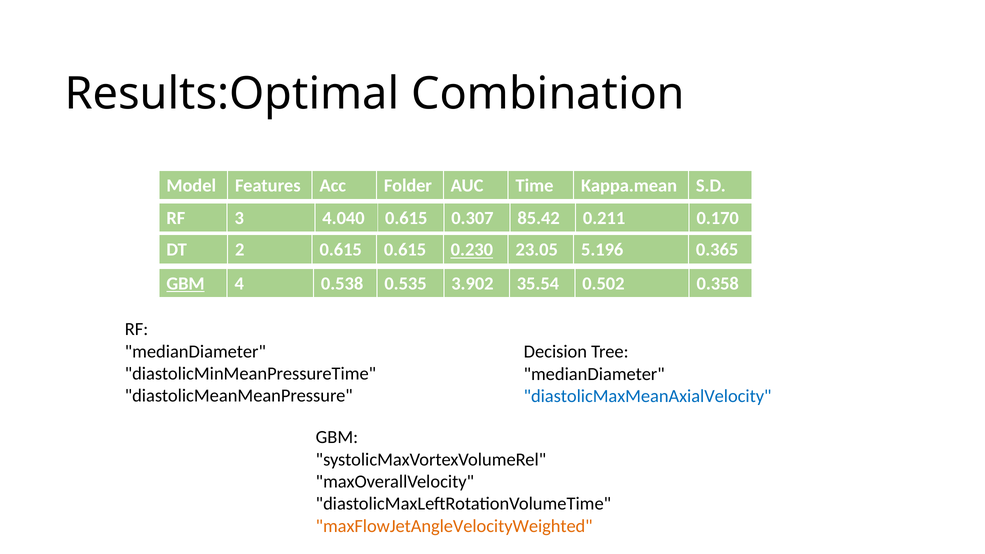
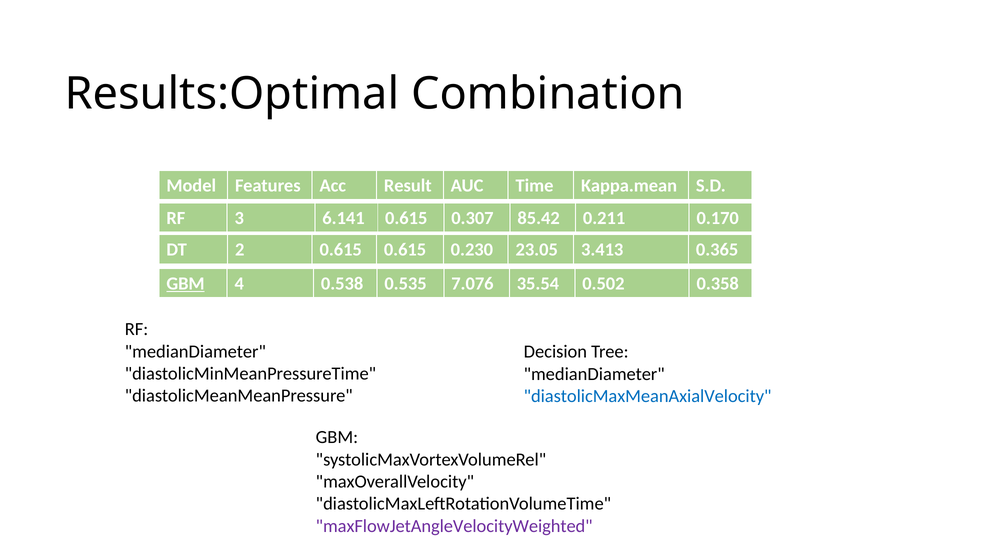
Folder: Folder -> Result (408, 186)
4.040: 4.040 -> 6.141 (344, 218)
0.230 underline: present -> none (472, 250)
5.196: 5.196 -> 3.413 (602, 250)
3.902: 3.902 -> 7.076 (472, 284)
maxFlowJetAngleVelocityWeighted colour: orange -> purple (454, 526)
